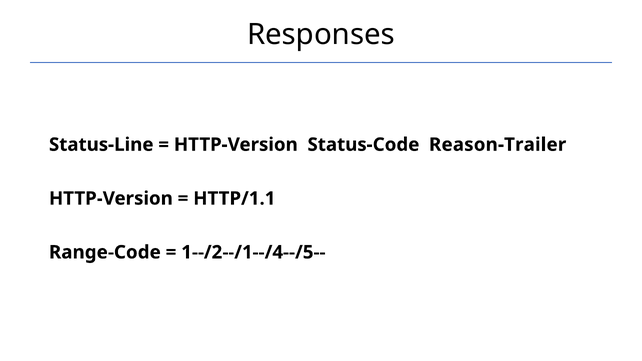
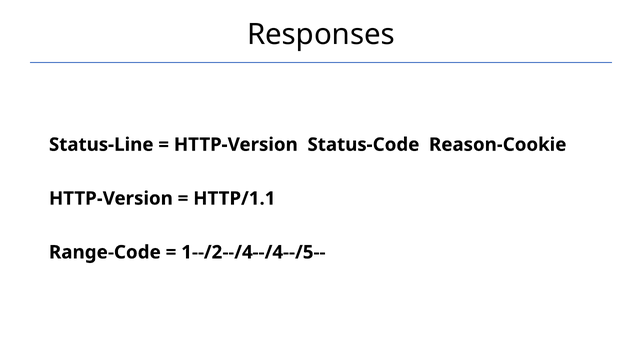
Reason-Trailer: Reason-Trailer -> Reason-Cookie (498, 145)
1--/2--/1--/4--/5--: 1--/2--/1--/4--/5-- -> 1--/2--/4--/4--/5-- (253, 252)
